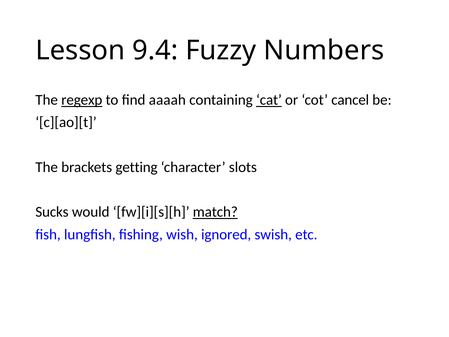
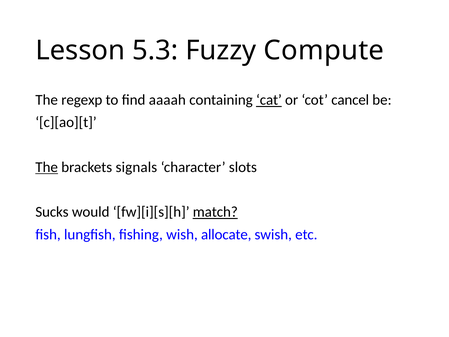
9.4: 9.4 -> 5.3 (155, 50)
Numbers: Numbers -> Compute (324, 50)
regexp underline: present -> none (82, 100)
The underline: none -> present (47, 167)
getting: getting -> signals (136, 167)
ignored: ignored -> allocate (226, 234)
